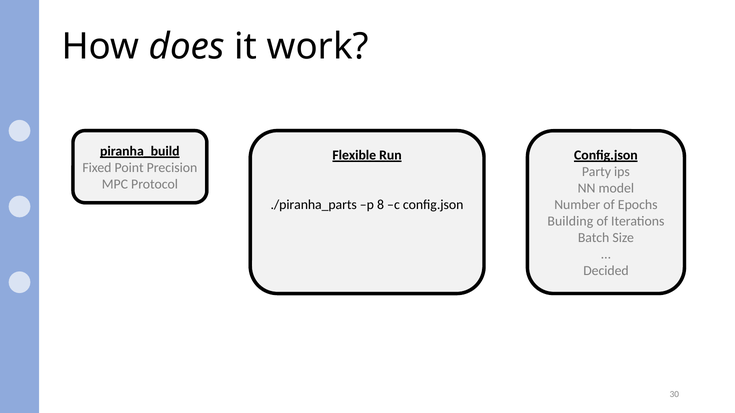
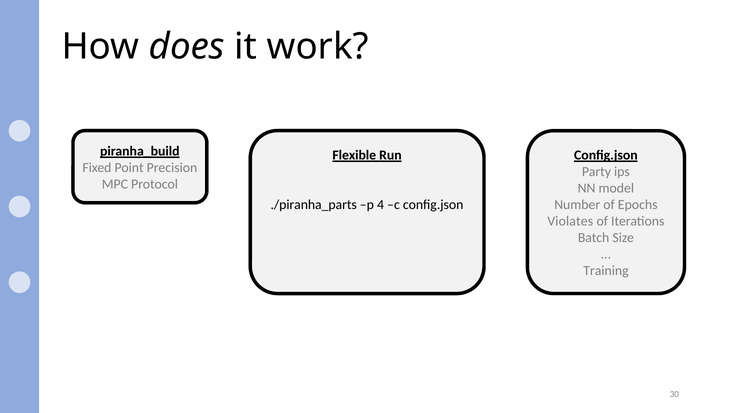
8: 8 -> 4 (381, 205)
Building: Building -> Violates (570, 222)
Decided: Decided -> Training (606, 271)
